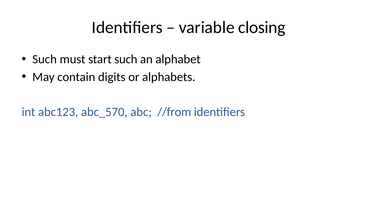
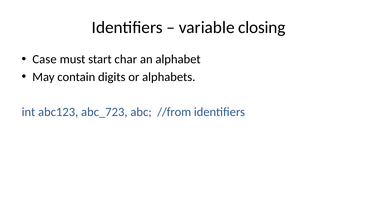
Such: Such -> Case (45, 59)
start such: such -> char (126, 59)
abc_570: abc_570 -> abc_723 (104, 112)
